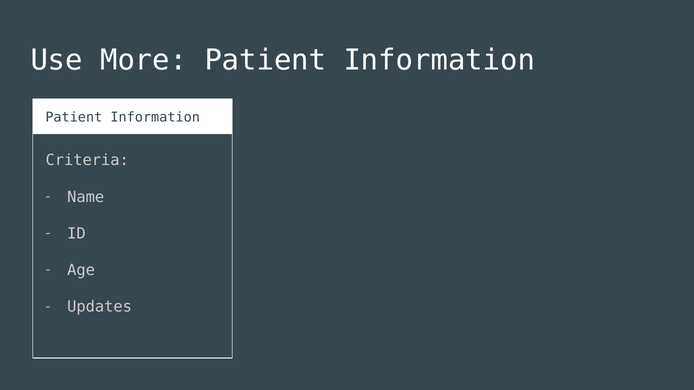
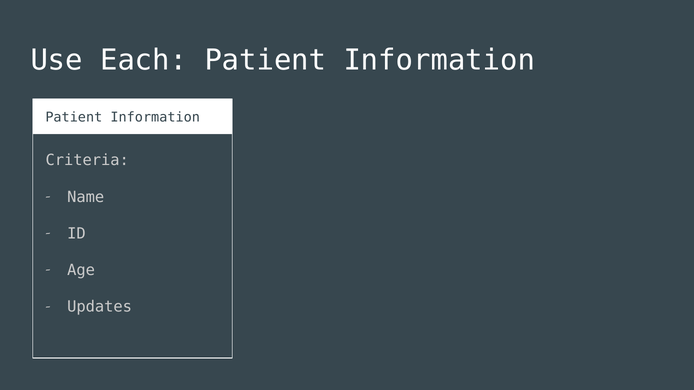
More: More -> Each (144, 60)
